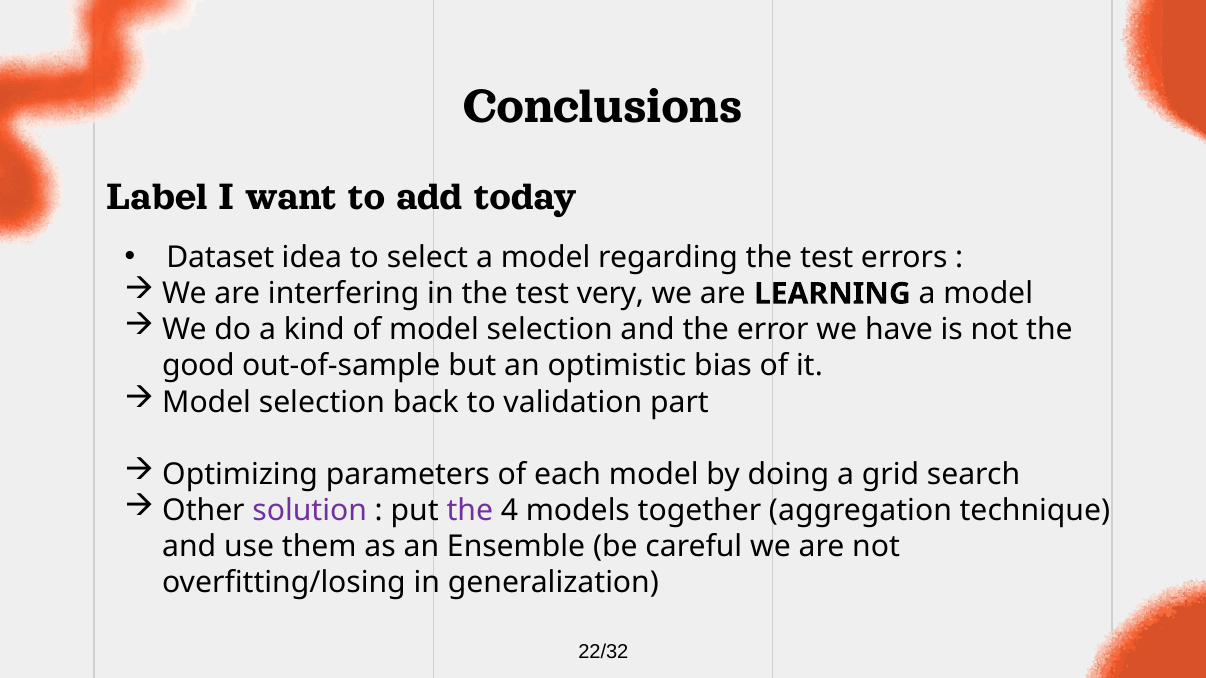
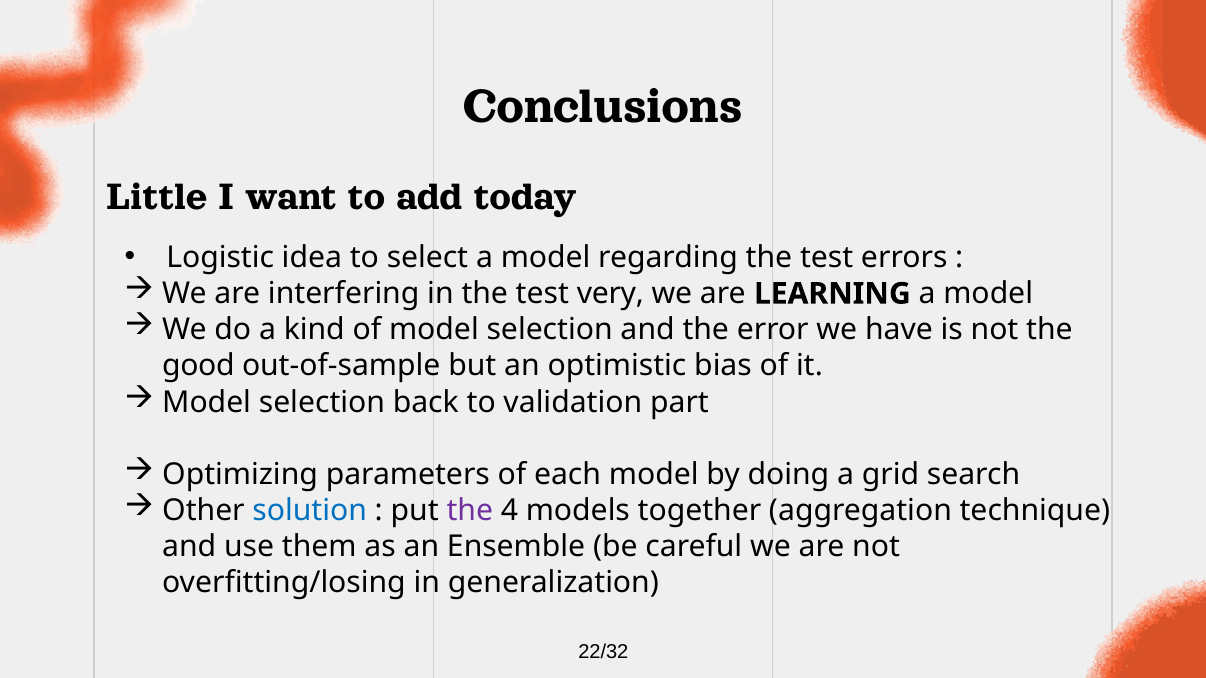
Label: Label -> Little (157, 196)
Dataset: Dataset -> Logistic (220, 258)
solution colour: purple -> blue (310, 511)
